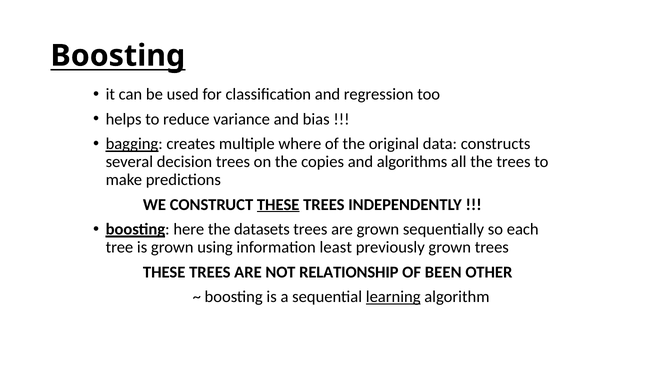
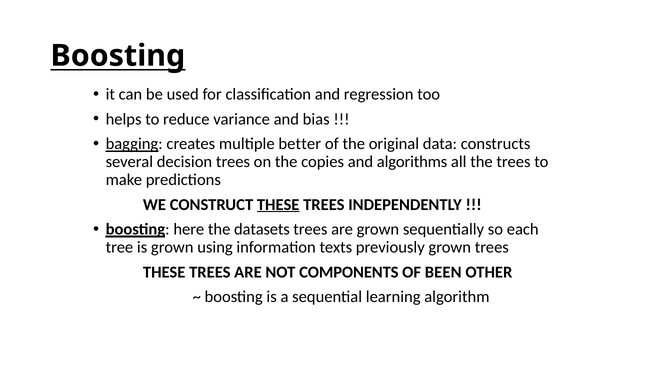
where: where -> better (300, 144)
least: least -> texts (336, 247)
RELATIONSHIP: RELATIONSHIP -> COMPONENTS (349, 272)
learning underline: present -> none (393, 297)
